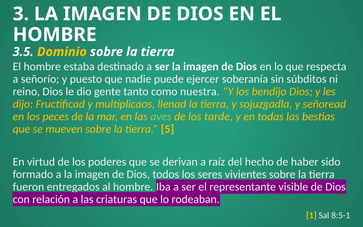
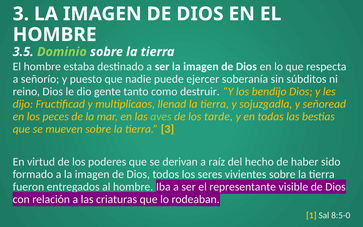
Dominio colour: yellow -> light green (62, 52)
nuestra: nuestra -> destruir (200, 91)
tierra 5: 5 -> 3 (167, 129)
8:5-1: 8:5-1 -> 8:5-0 (341, 215)
